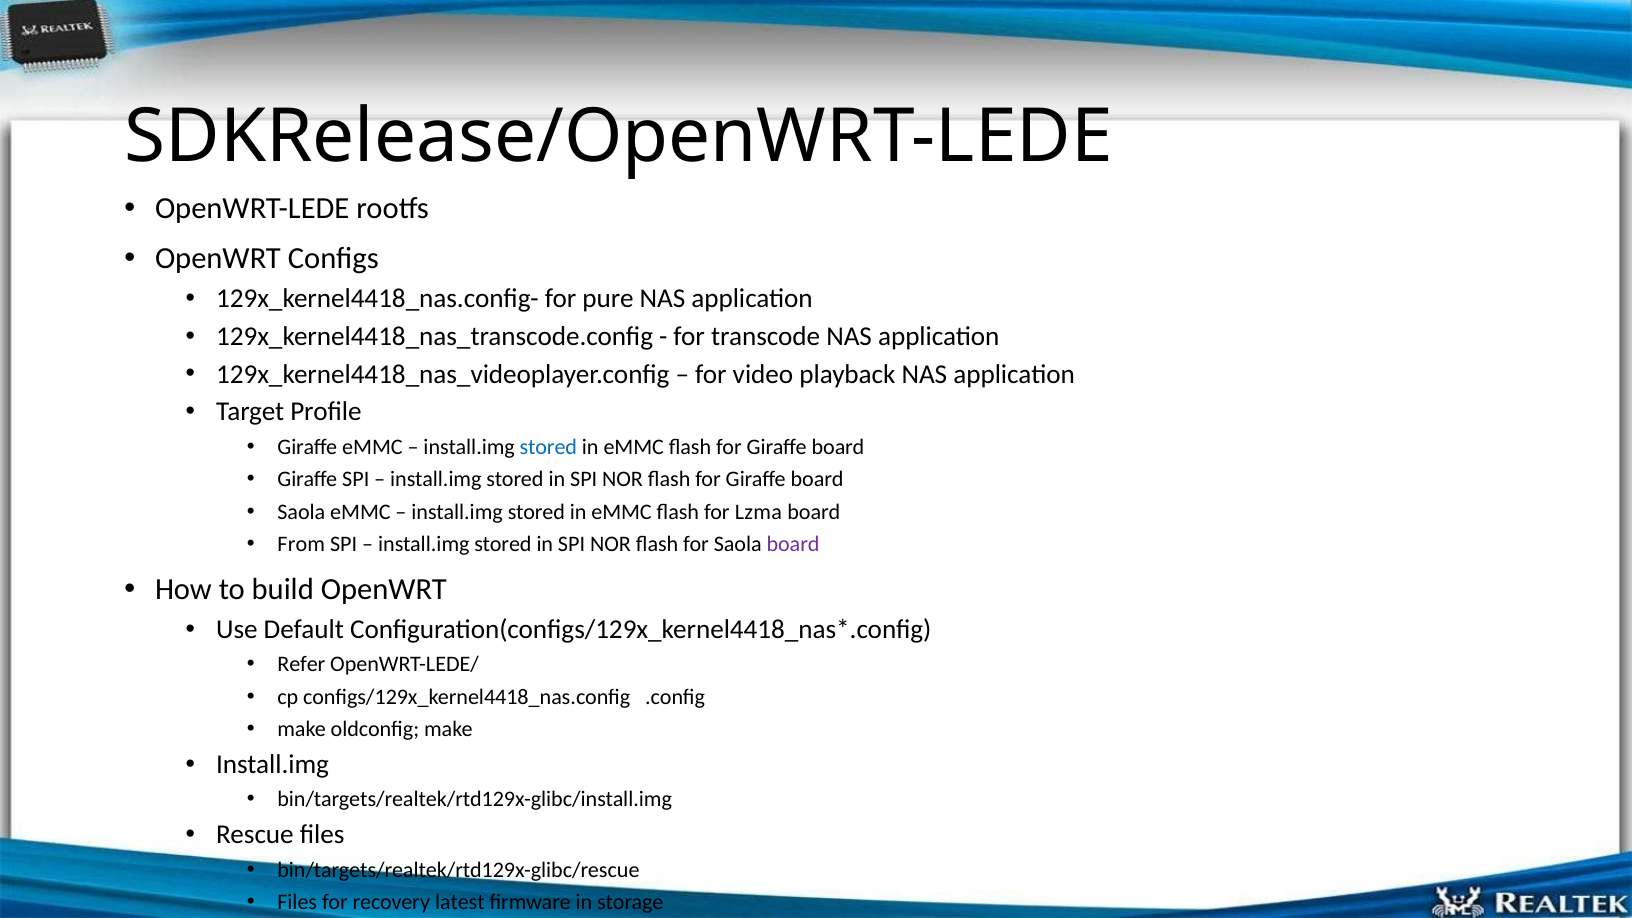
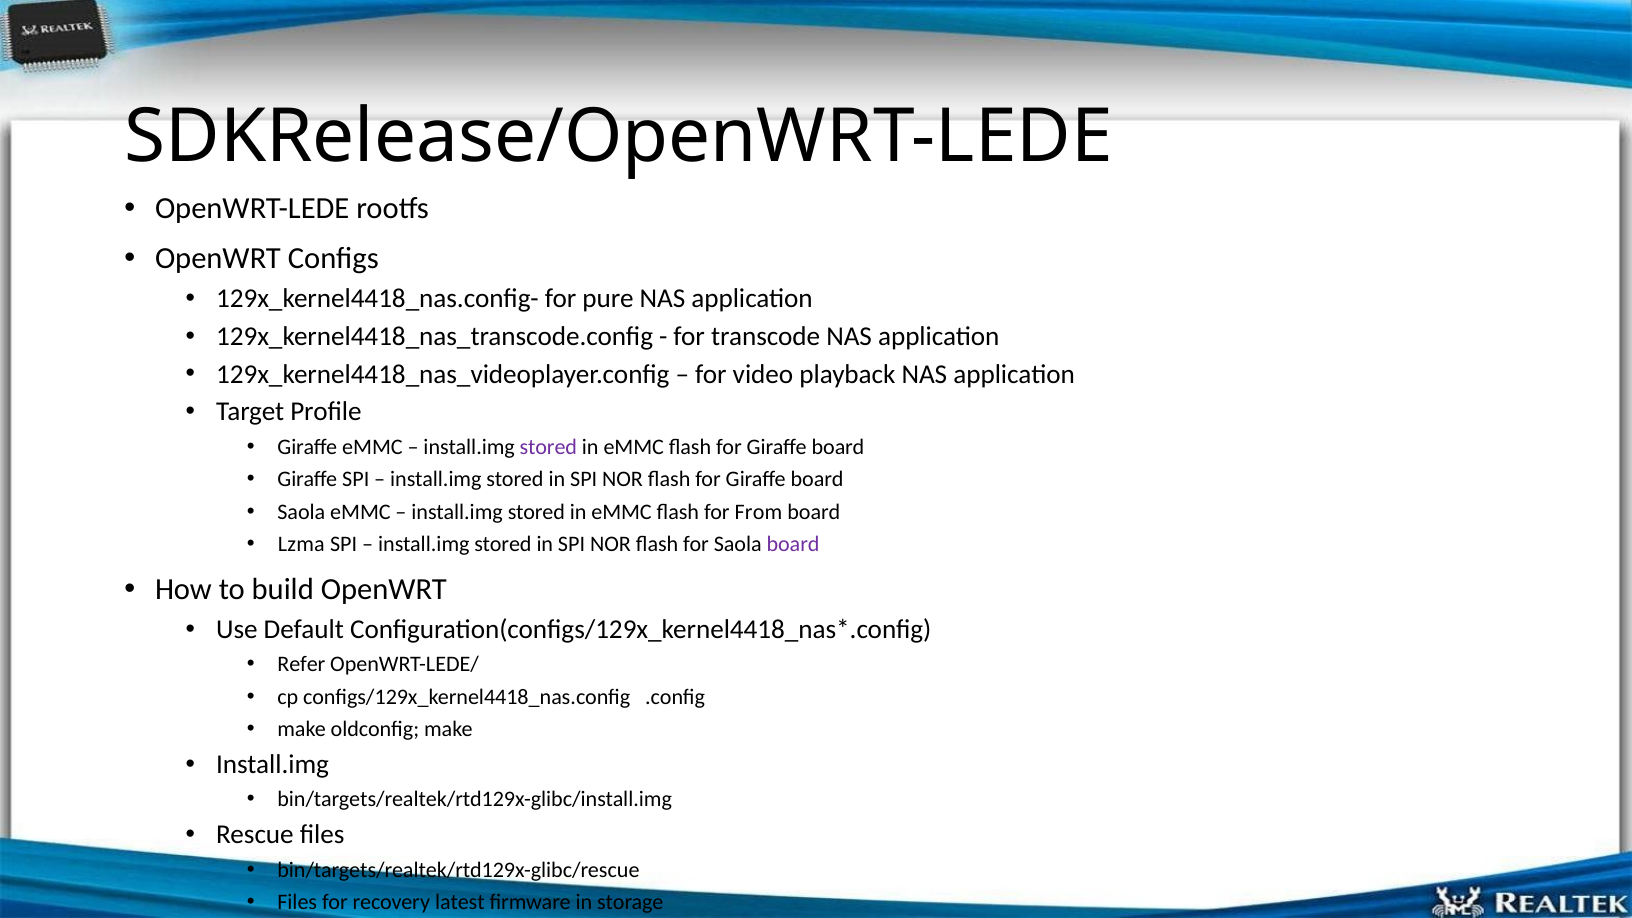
stored colour: blue -> purple (548, 447)
Lzma: Lzma -> From (758, 512)
From: From -> Lzma (301, 544)
